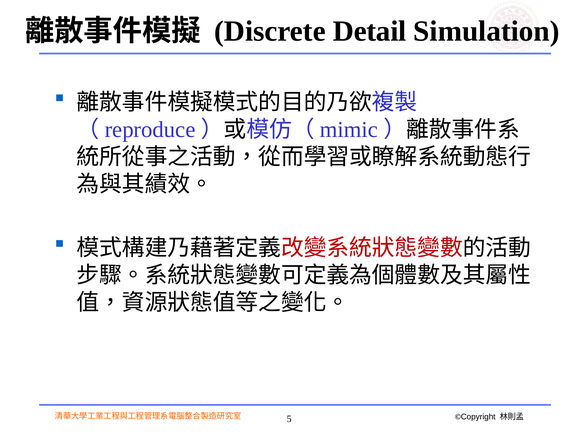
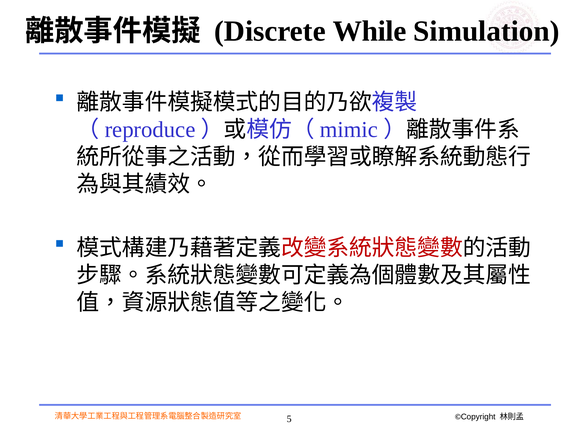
Detail: Detail -> While (370, 31)
